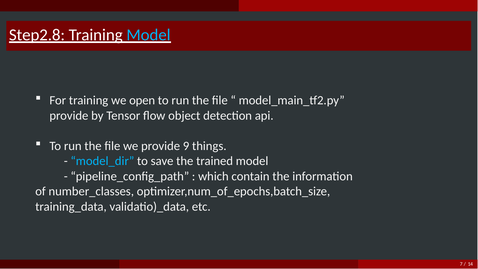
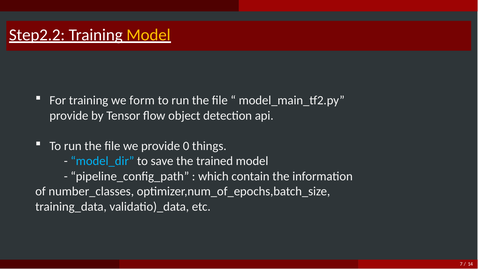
Step2.8: Step2.8 -> Step2.2 (37, 35)
Model colour: light blue -> yellow (148, 35)
open: open -> form (142, 100)
9: 9 -> 0 (186, 146)
